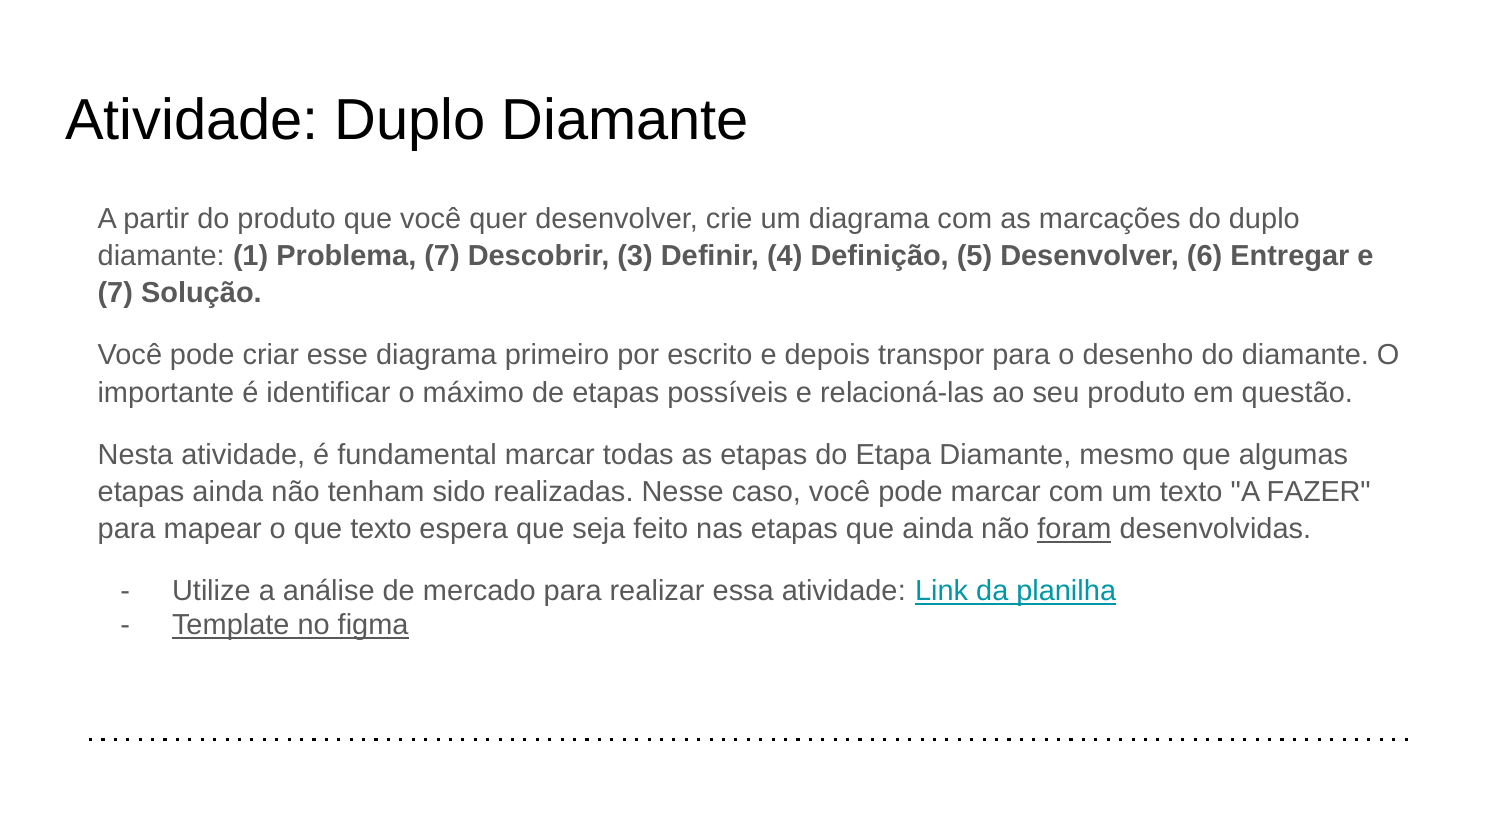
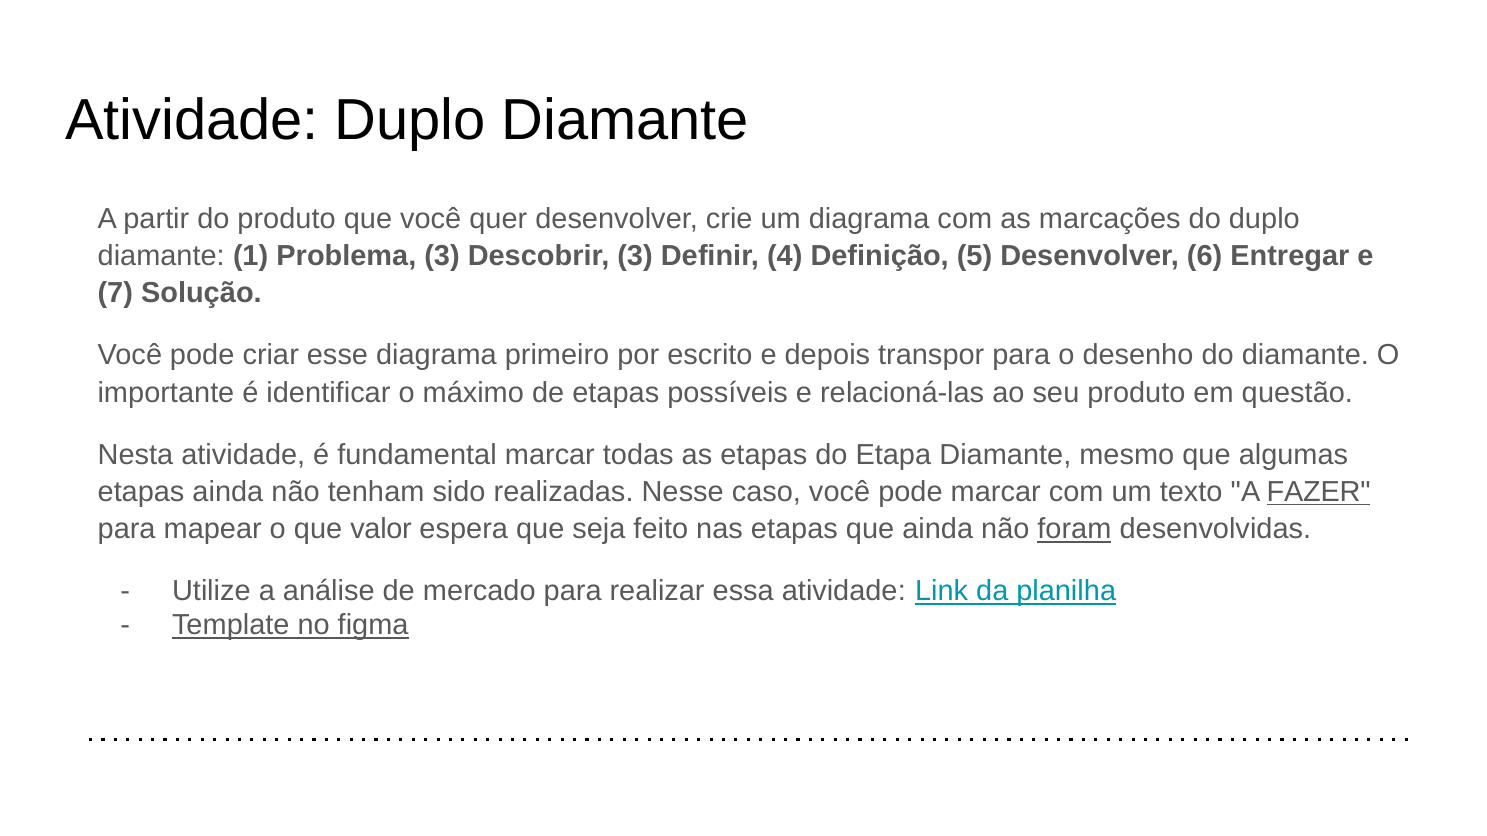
Problema 7: 7 -> 3 (442, 256)
FAZER underline: none -> present (1319, 492)
que texto: texto -> valor (381, 530)
